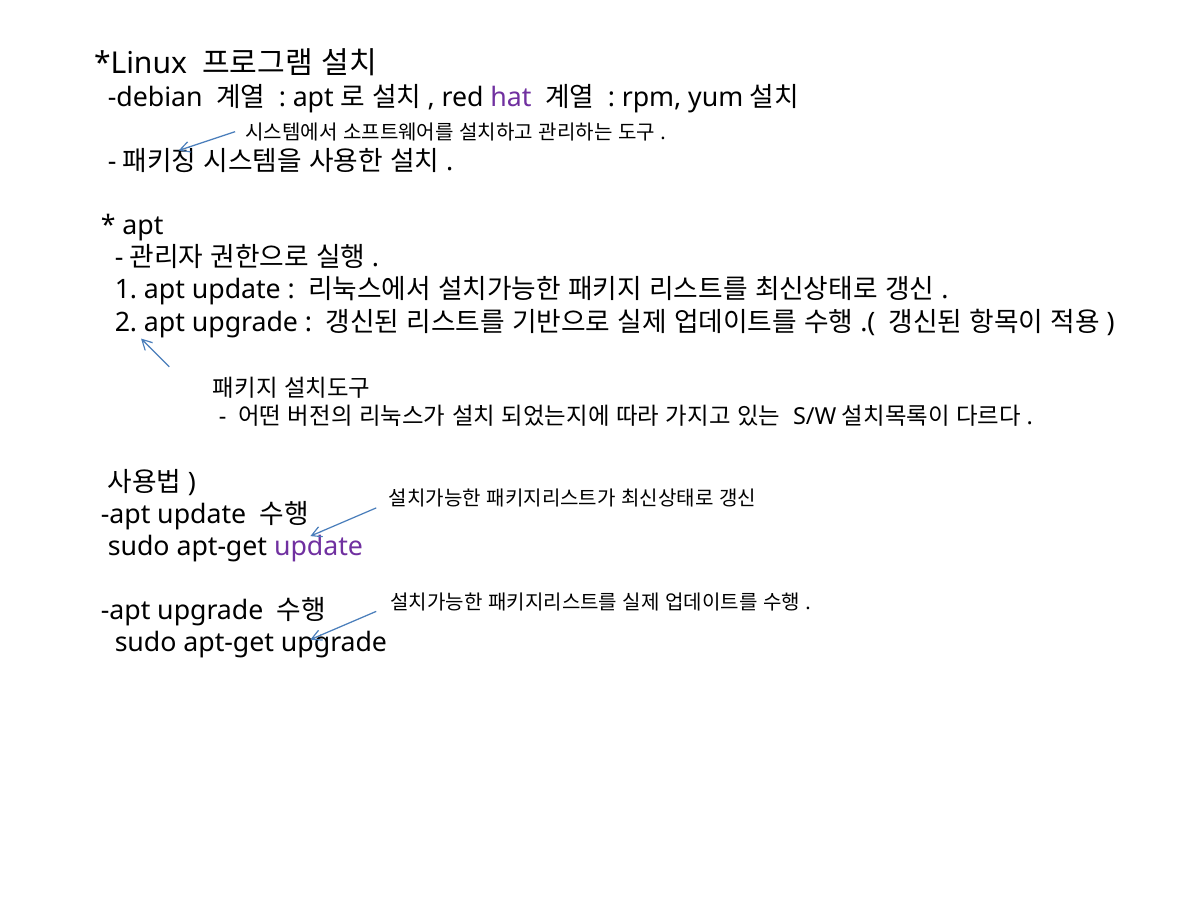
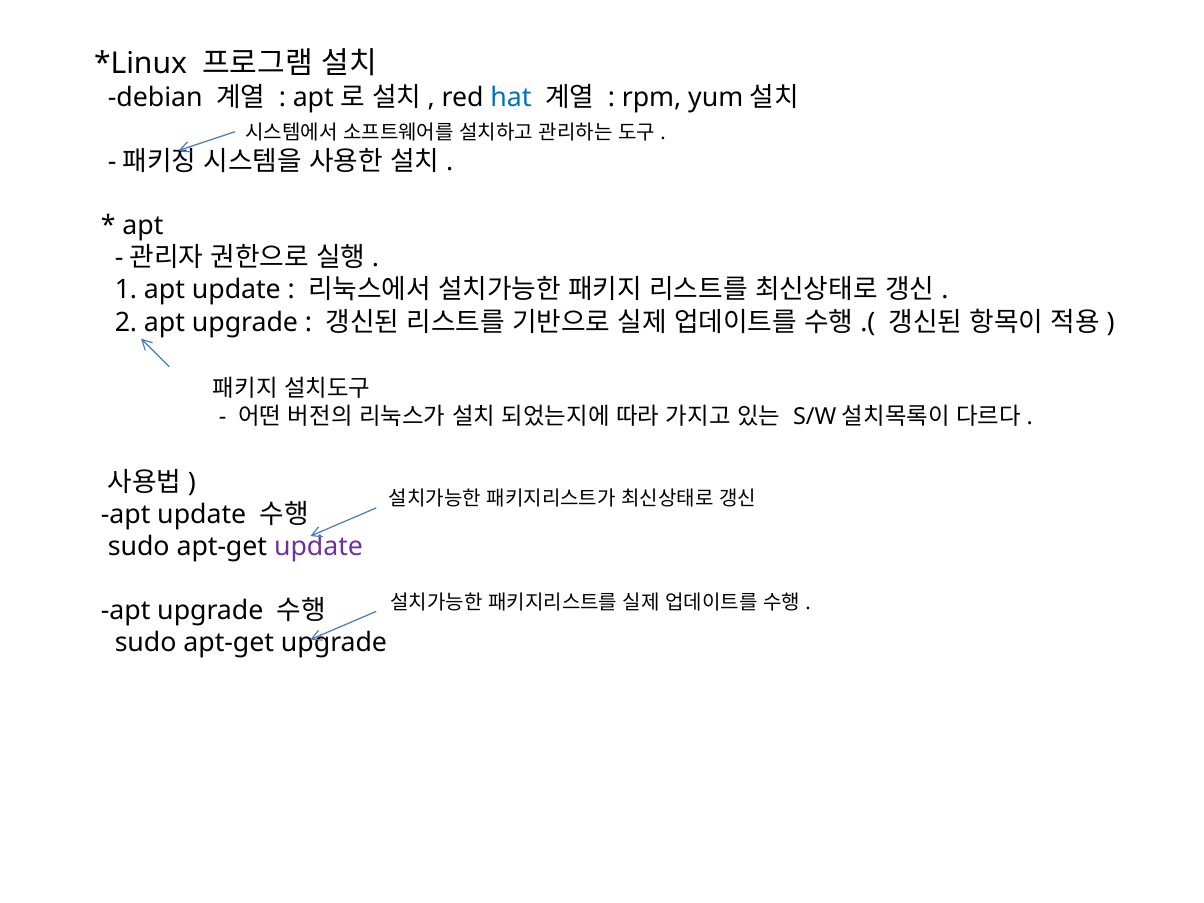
hat colour: purple -> blue (511, 98)
